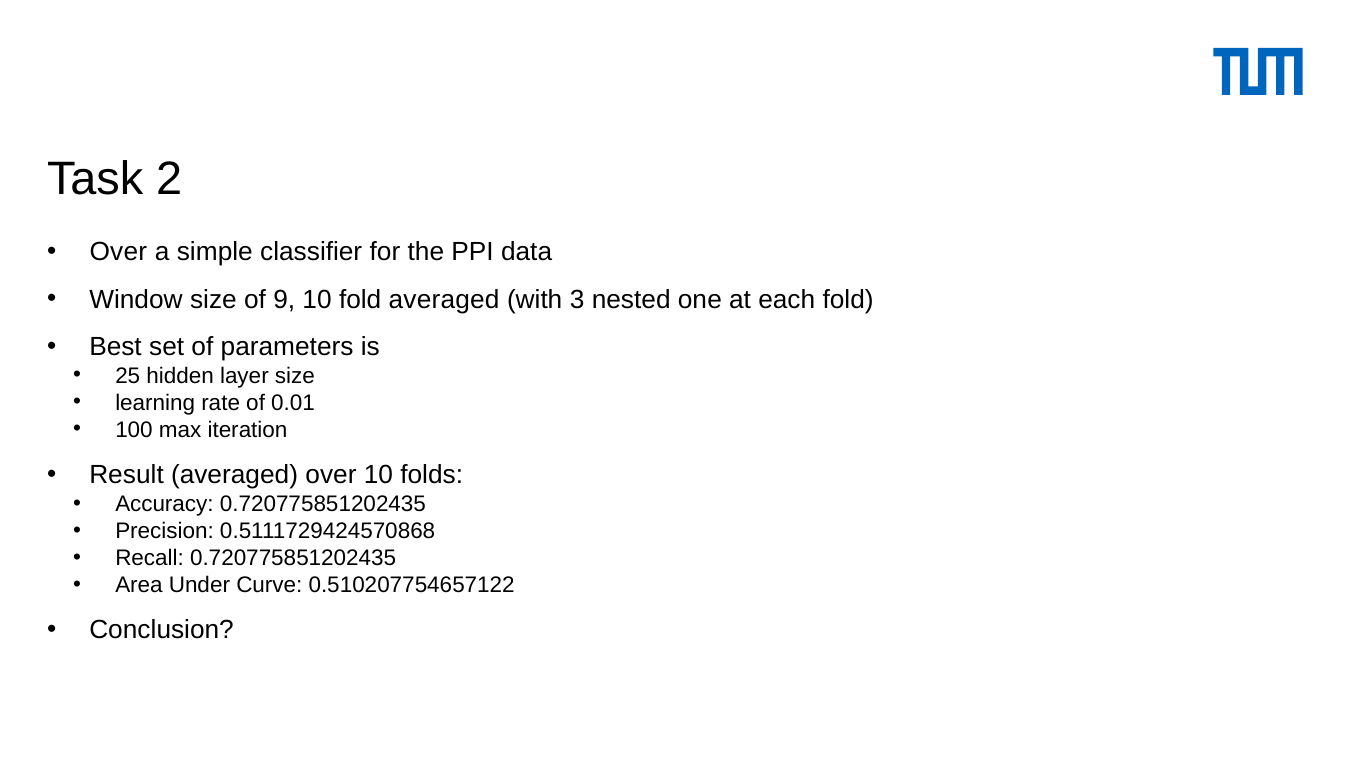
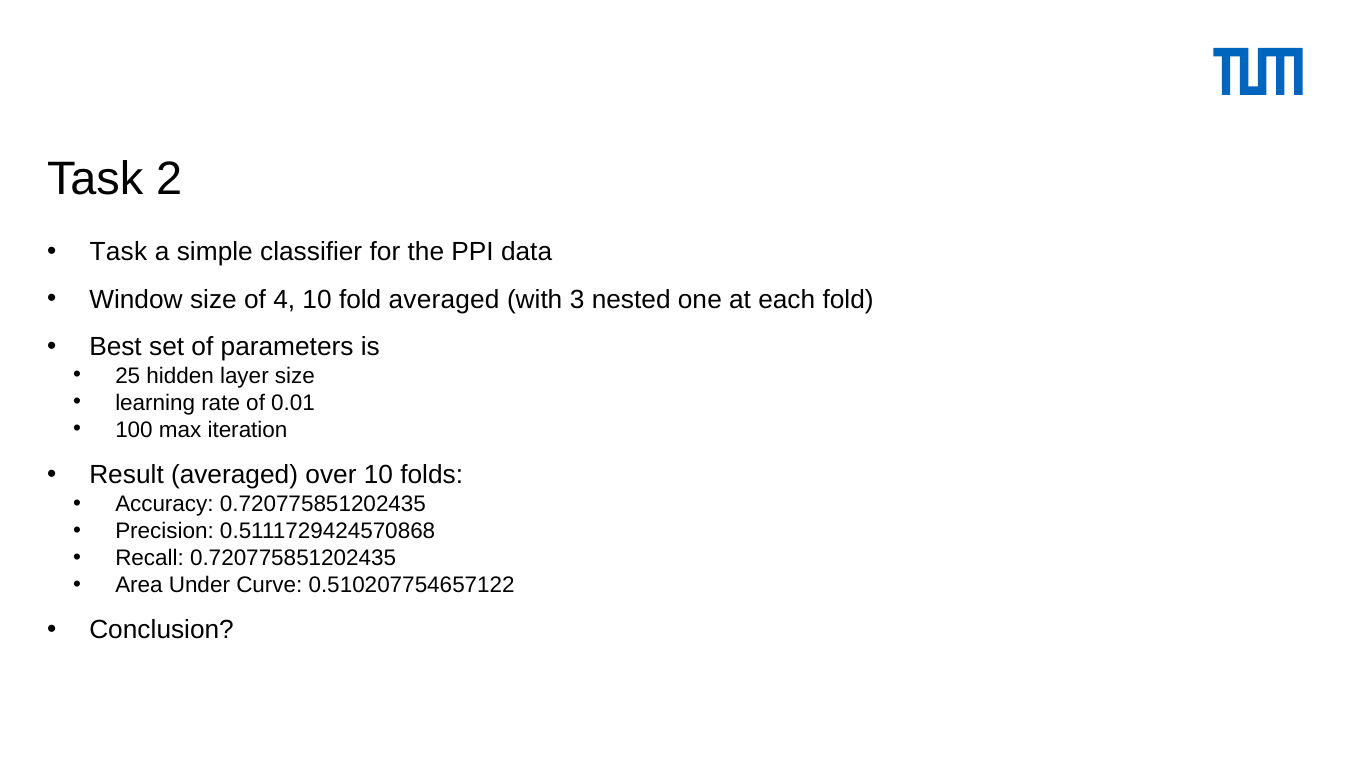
Over: Over -> Task (118, 252)
9: 9 -> 4 (284, 300)
